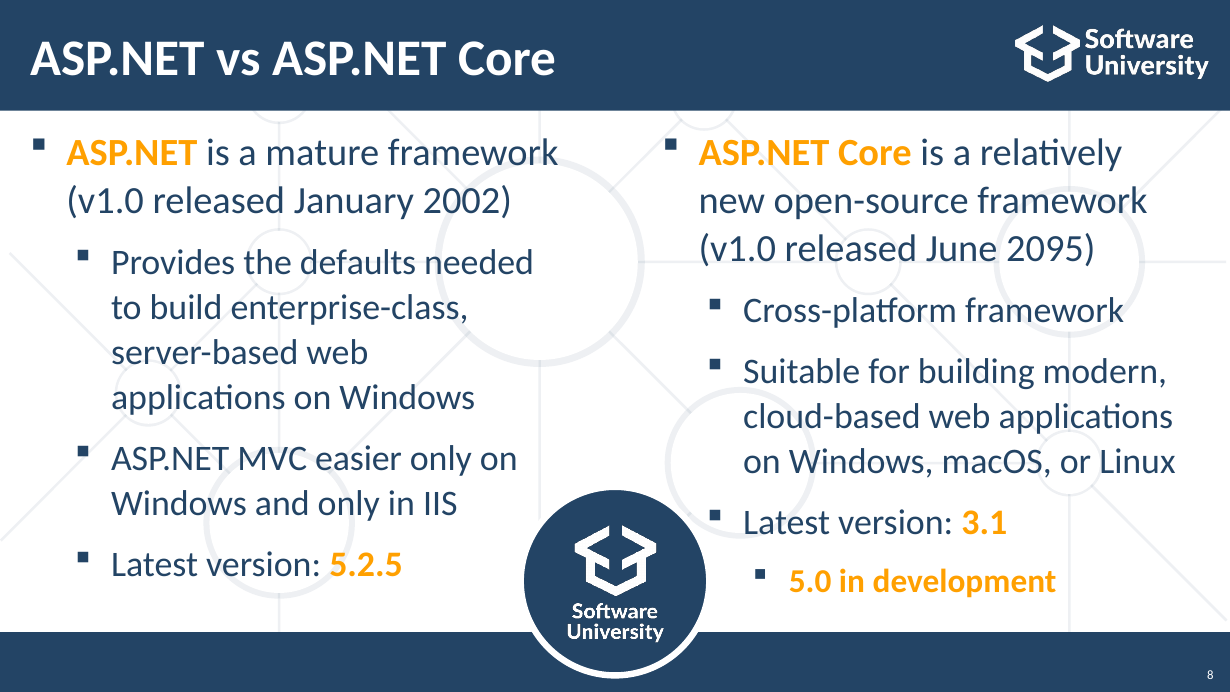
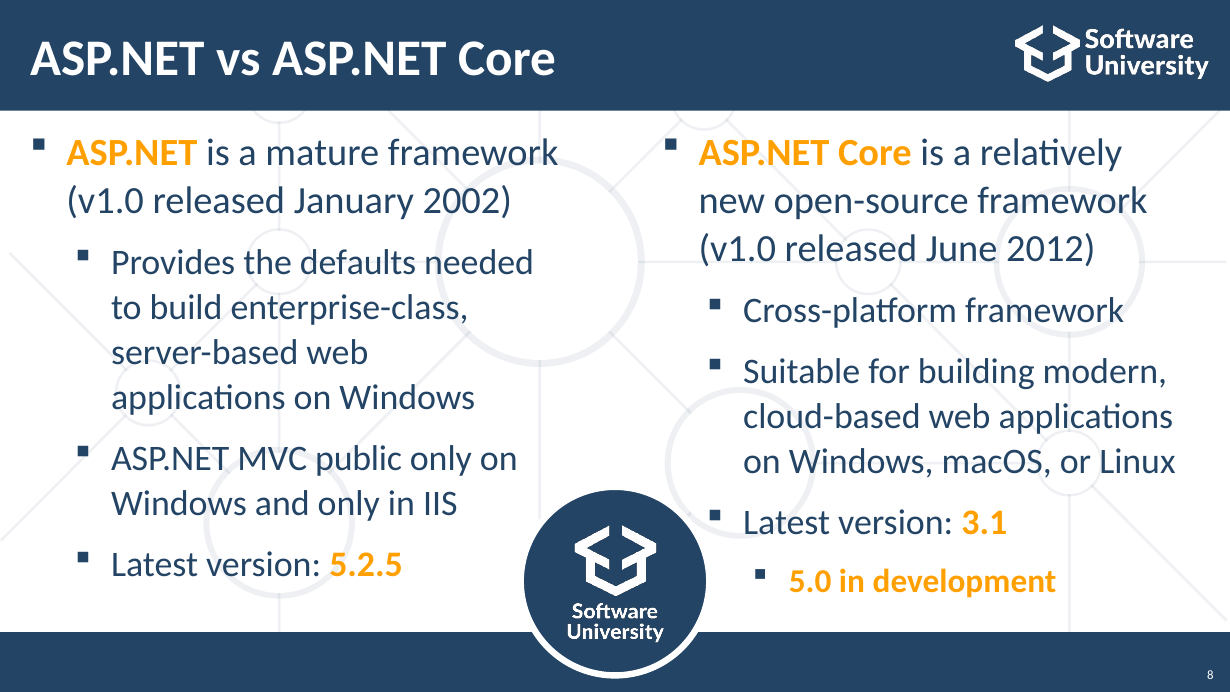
2095: 2095 -> 2012 (1051, 249)
easier: easier -> public (359, 458)
